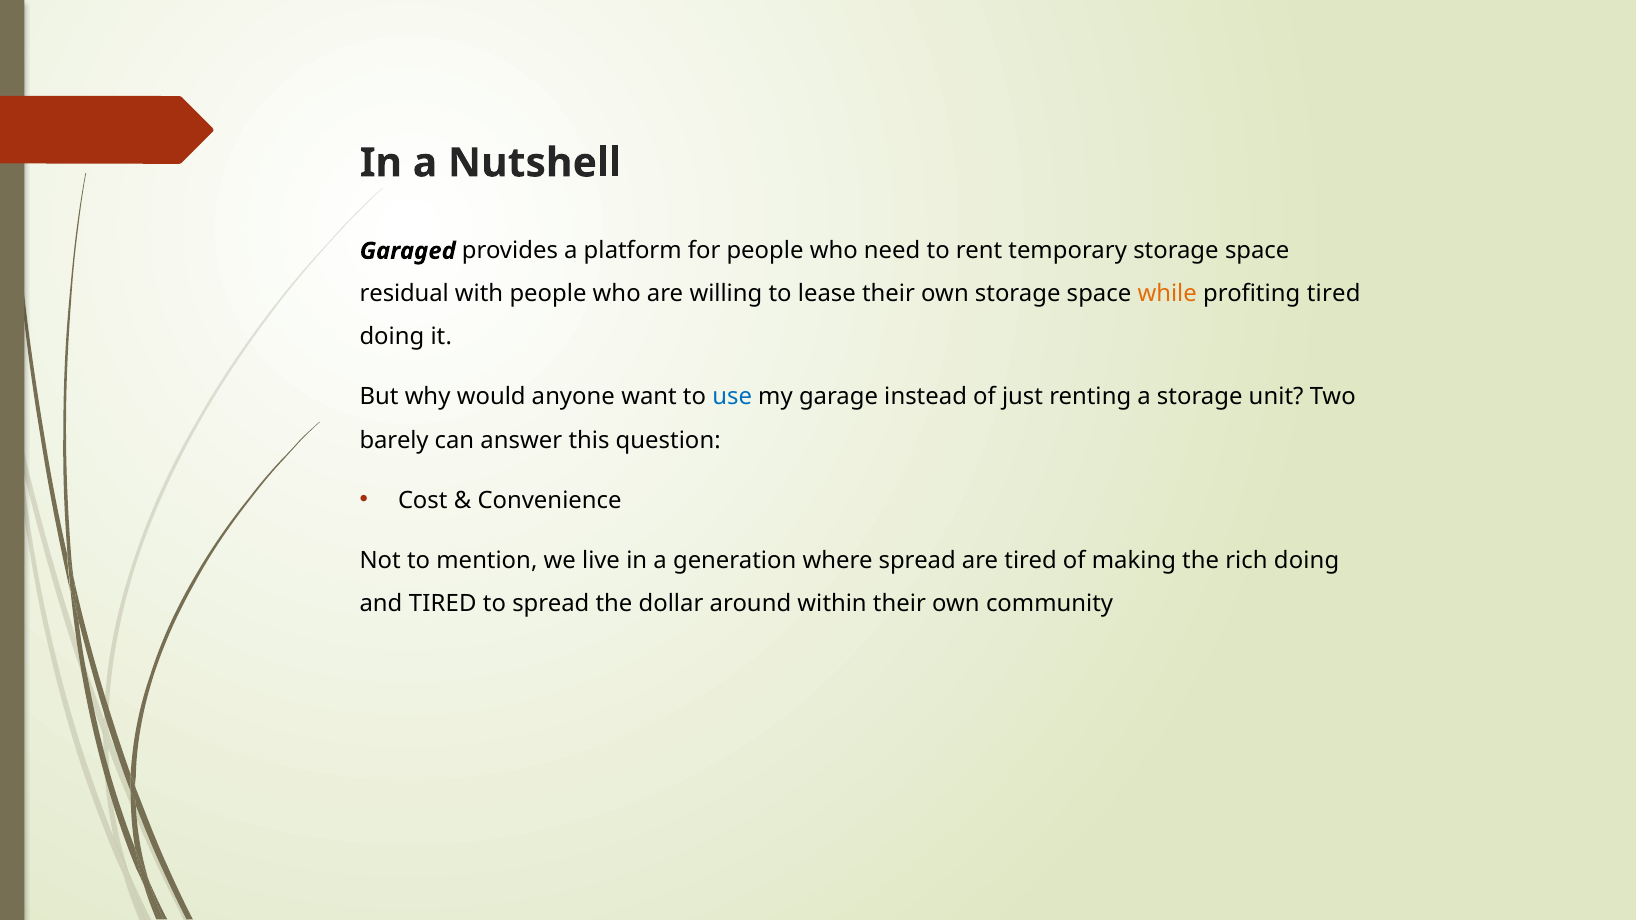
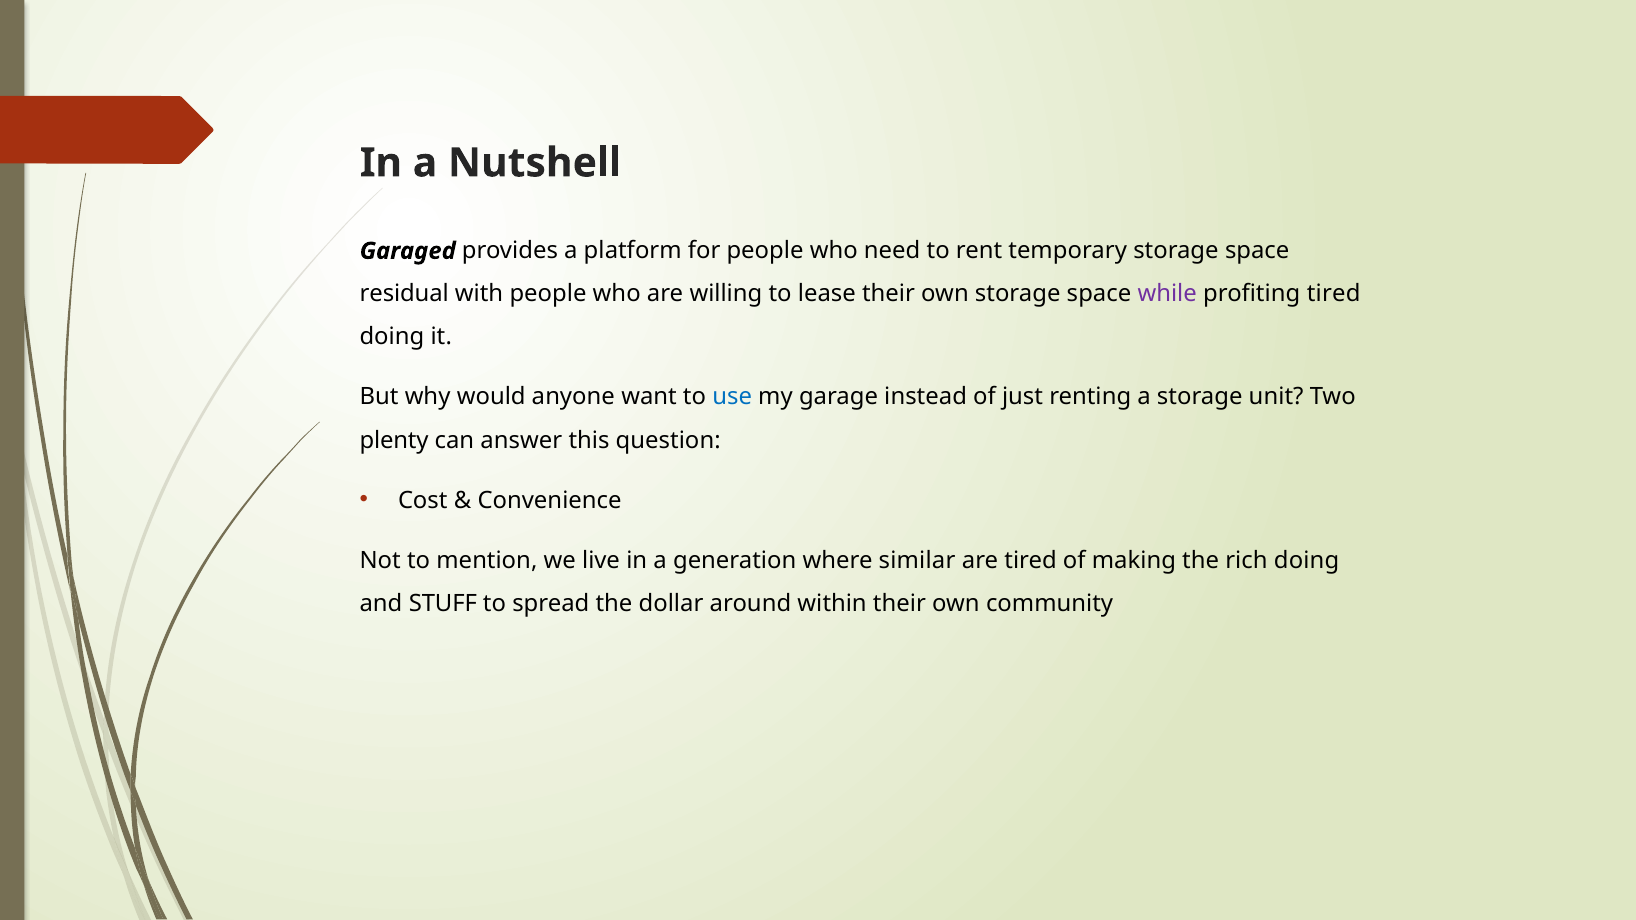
while colour: orange -> purple (1167, 294)
barely: barely -> plenty (394, 440)
where spread: spread -> similar (917, 560)
and TIRED: TIRED -> STUFF (443, 603)
